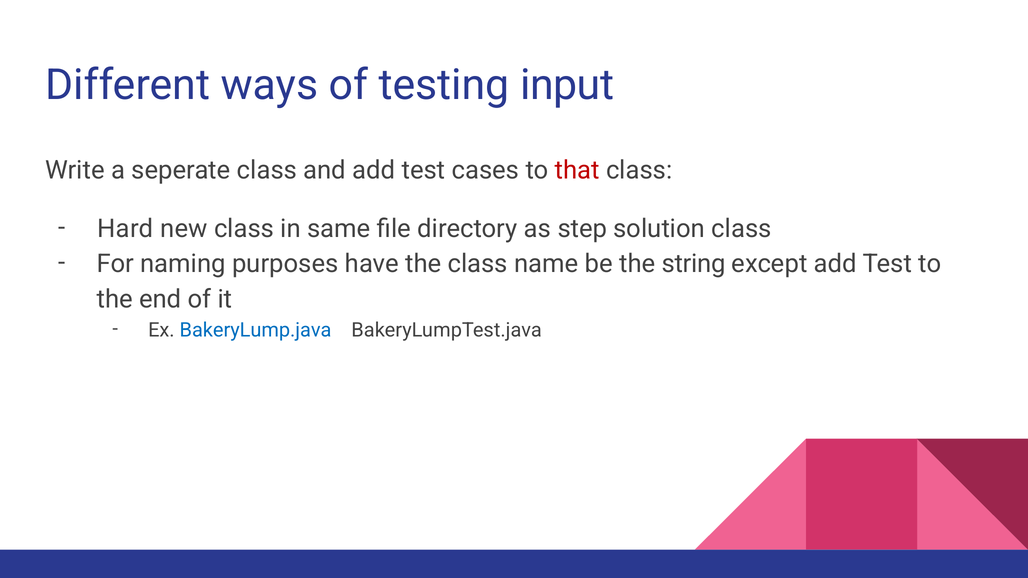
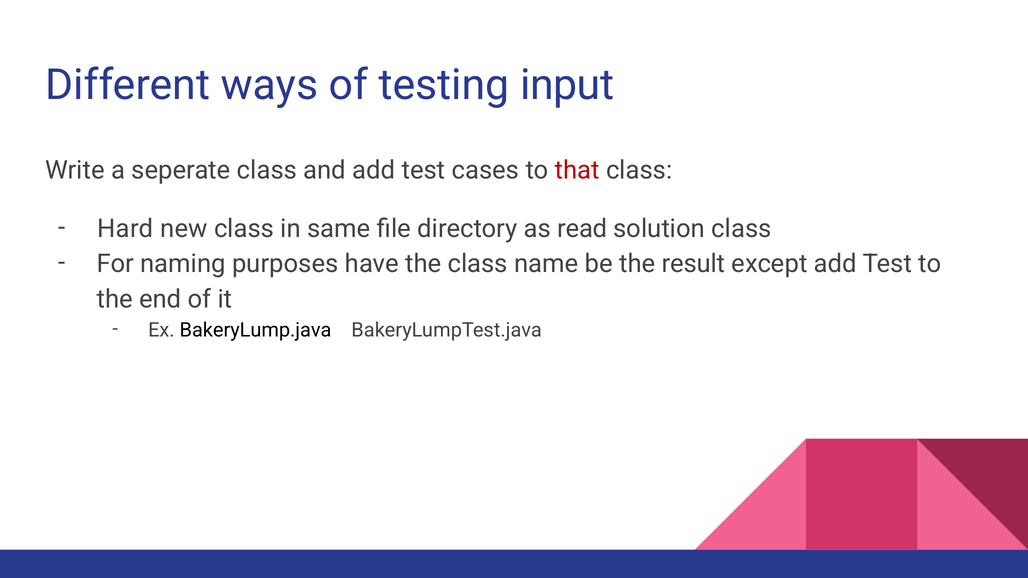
step: step -> read (582, 229)
string: string -> result (694, 264)
BakeryLump.java colour: blue -> black (256, 330)
